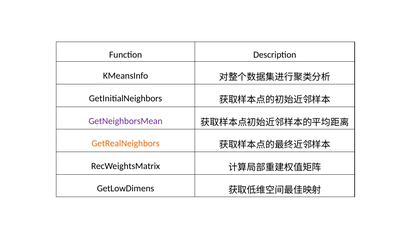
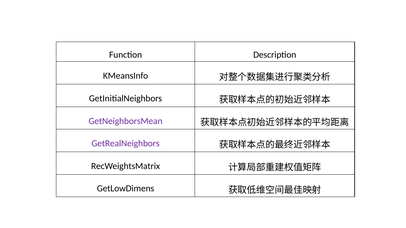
GetRealNeighbors colour: orange -> purple (126, 144)
